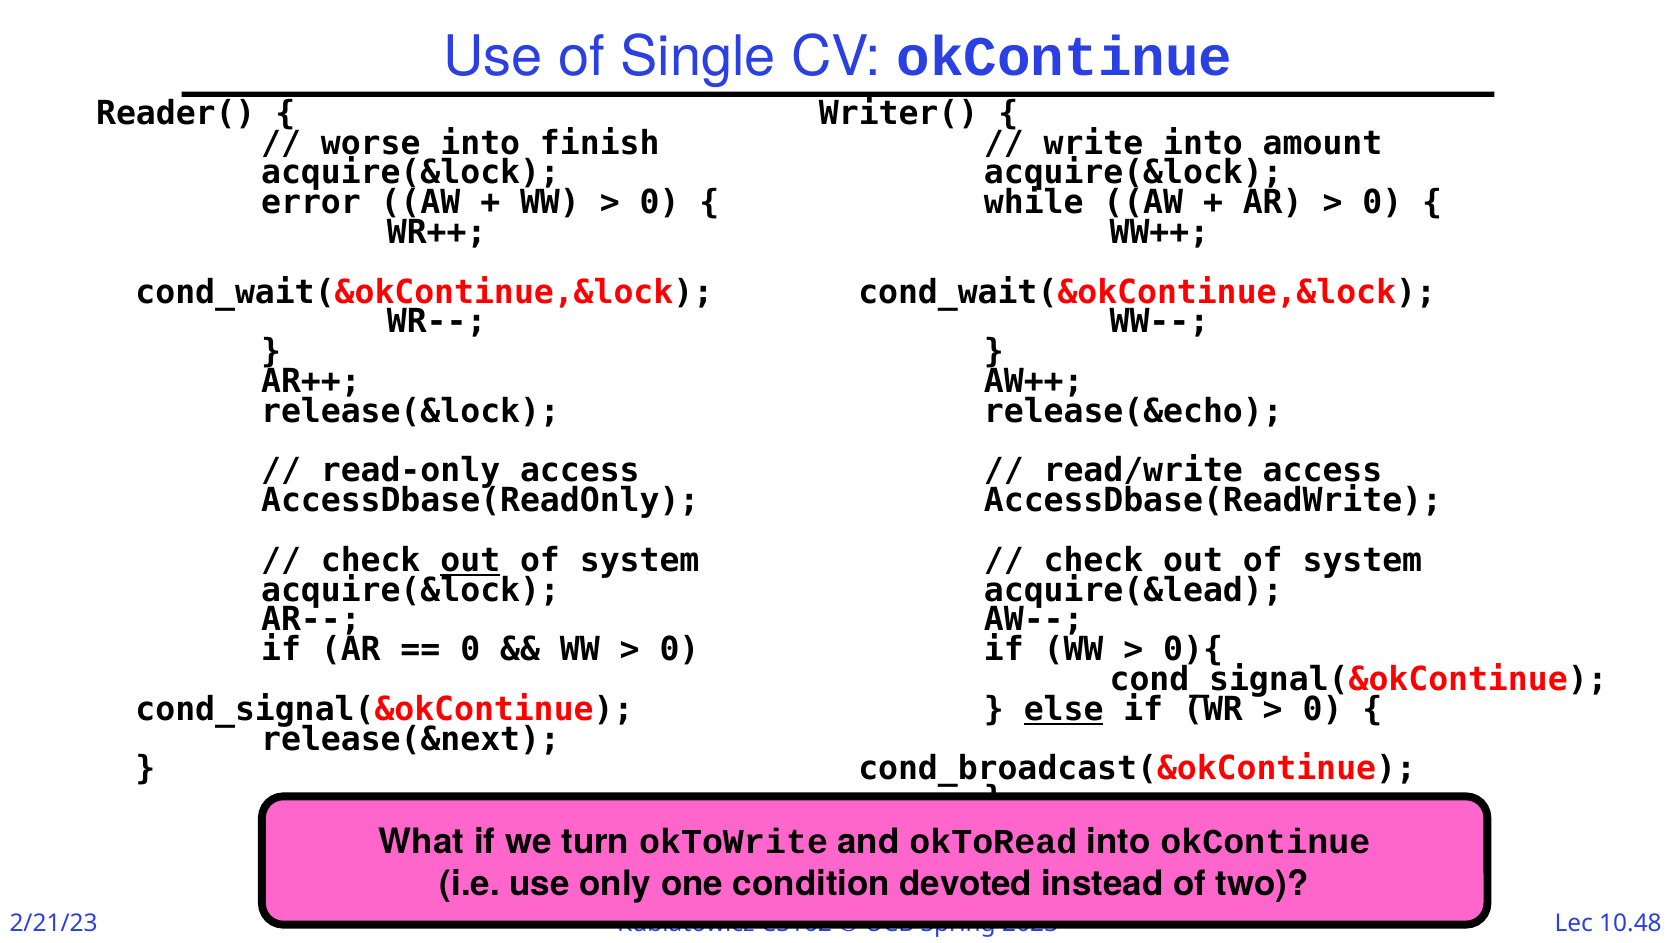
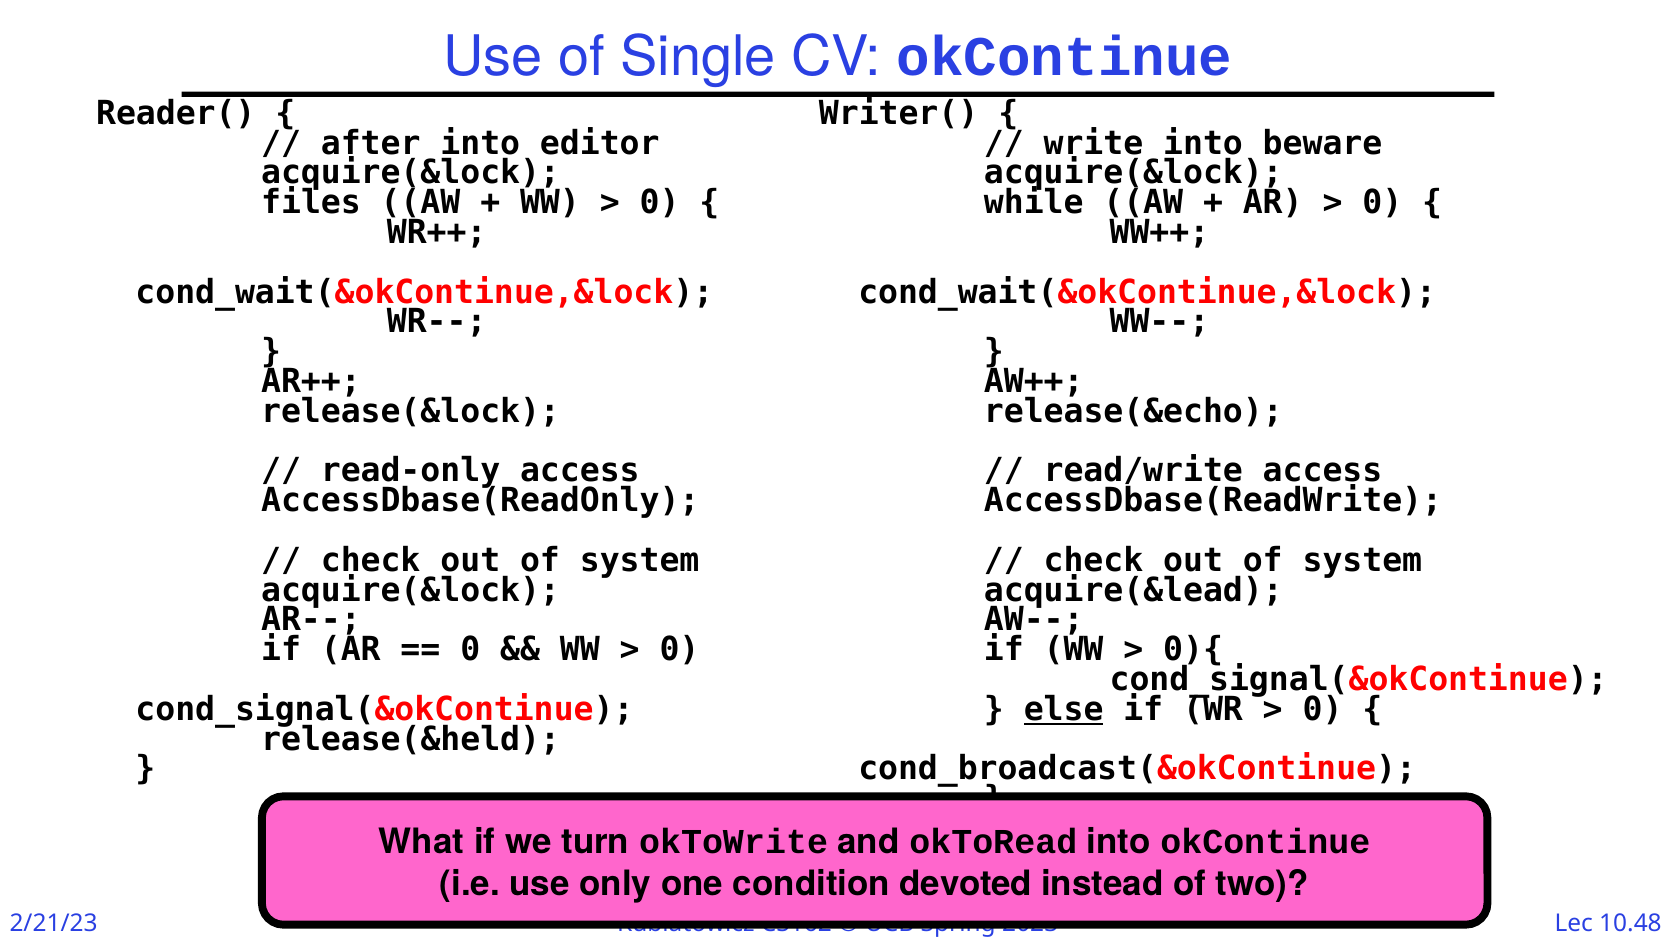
worse: worse -> after (371, 143)
finish: finish -> editor (600, 143)
amount: amount -> beware (1323, 143)
error: error -> files (311, 203)
out underline: present -> none (470, 560)
release(&next: release(&next -> release(&held (411, 739)
